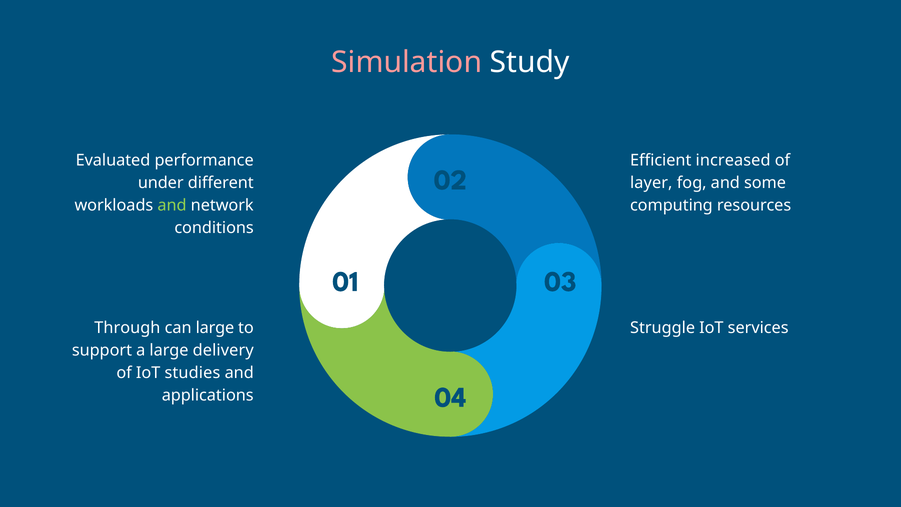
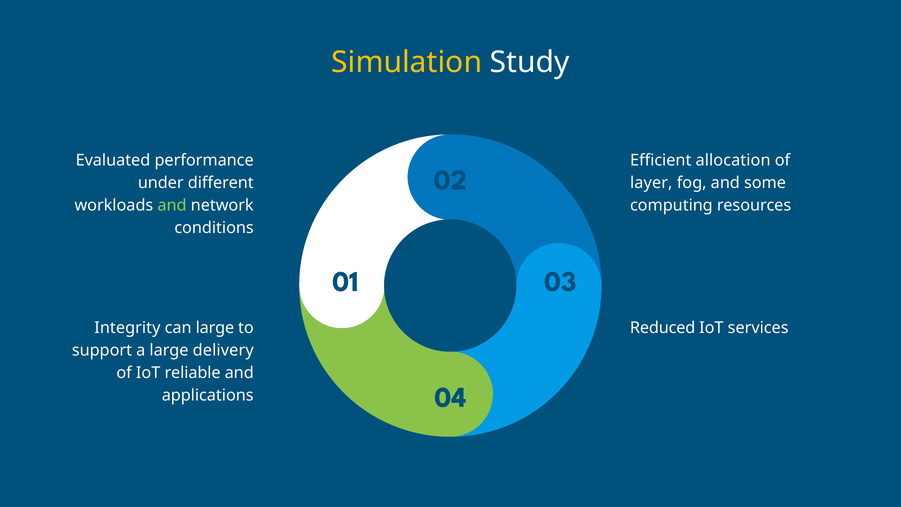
Simulation colour: pink -> yellow (407, 63)
increased: increased -> allocation (733, 160)
Through: Through -> Integrity (127, 328)
Struggle: Struggle -> Reduced (663, 328)
studies: studies -> reliable (193, 373)
